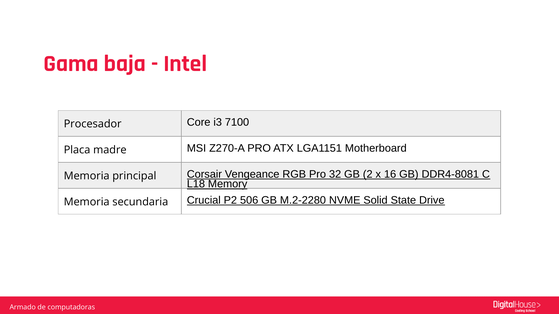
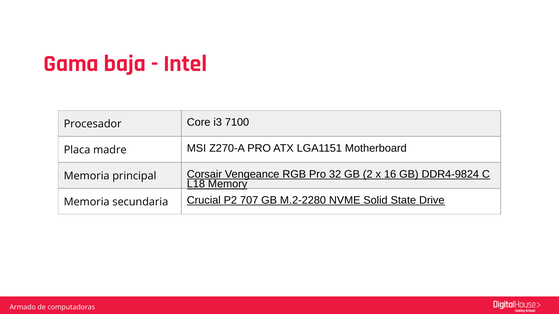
DDR4-8081: DDR4-8081 -> DDR4-9824 (450, 174)
506: 506 -> 707 (249, 200)
